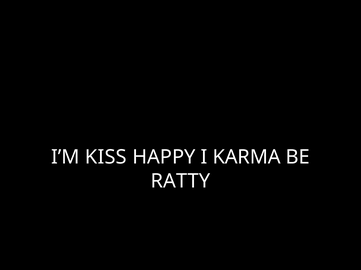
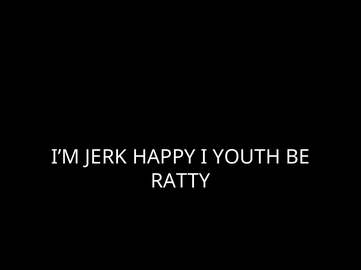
KISS: KISS -> JERK (106, 158)
KARMA: KARMA -> YOUTH (247, 158)
